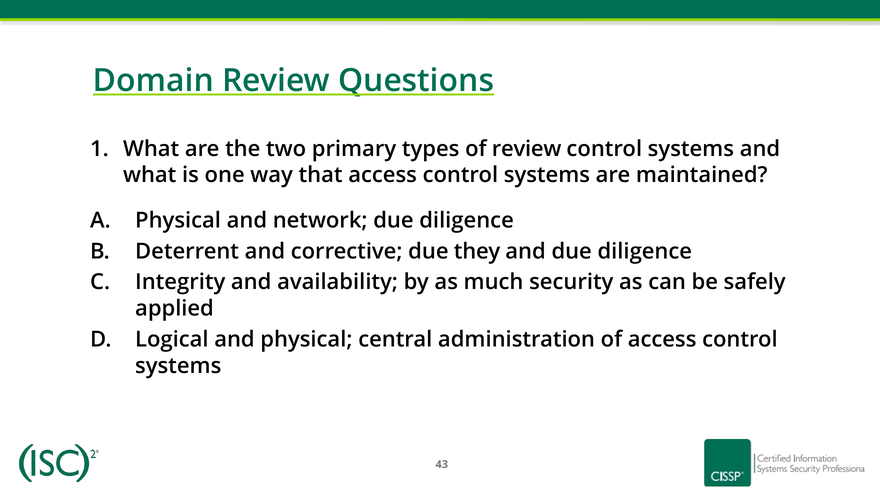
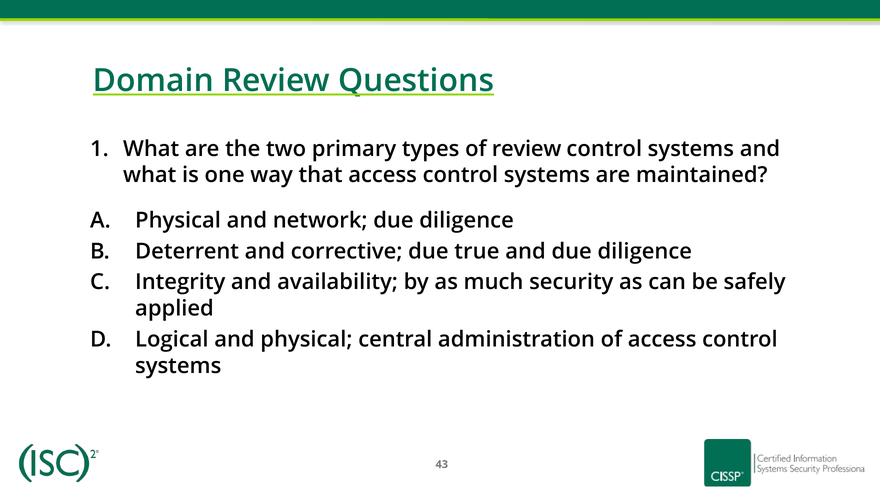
they: they -> true (477, 251)
